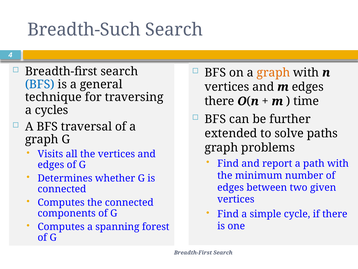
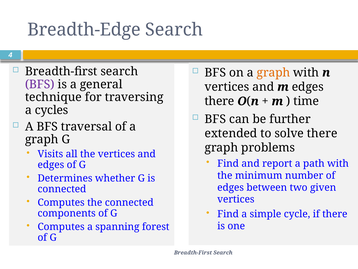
Breadth-Such: Breadth-Such -> Breadth-Edge (84, 30)
BFS colour: blue -> purple (40, 84)
solve paths: paths -> there (322, 133)
